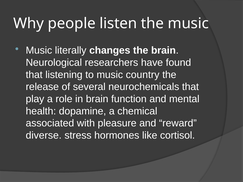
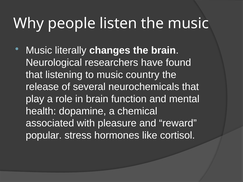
diverse: diverse -> popular (44, 136)
